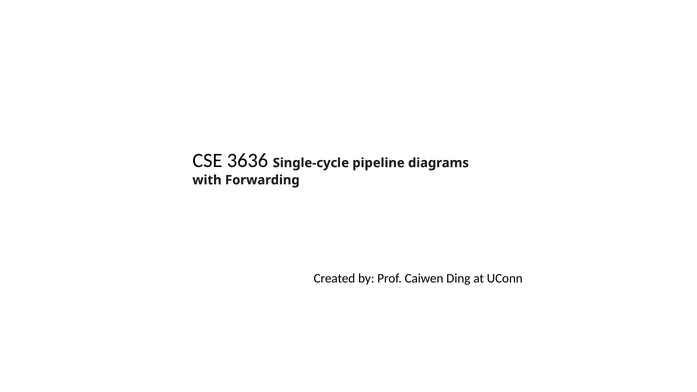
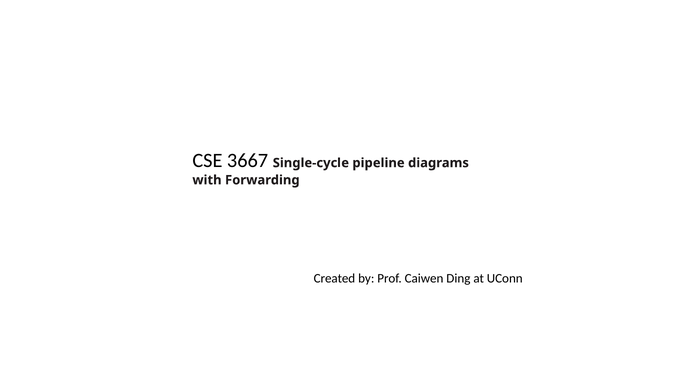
3636: 3636 -> 3667 (248, 161)
